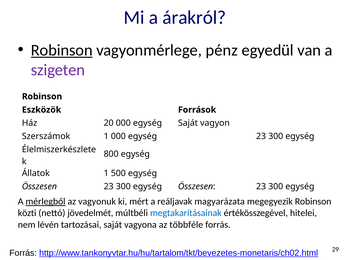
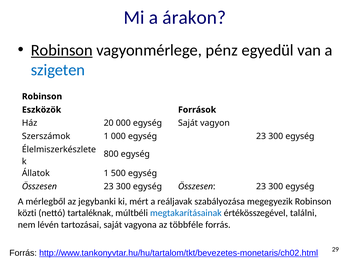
árakról: árakról -> árakon (194, 18)
szigeten colour: purple -> blue (58, 70)
mérlegből underline: present -> none (45, 202)
vagyonuk: vagyonuk -> jegybanki (97, 202)
magyarázata: magyarázata -> szabályozása (220, 202)
jövedelmét: jövedelmét -> tartaléknak (90, 213)
hitelei: hitelei -> találni (303, 213)
